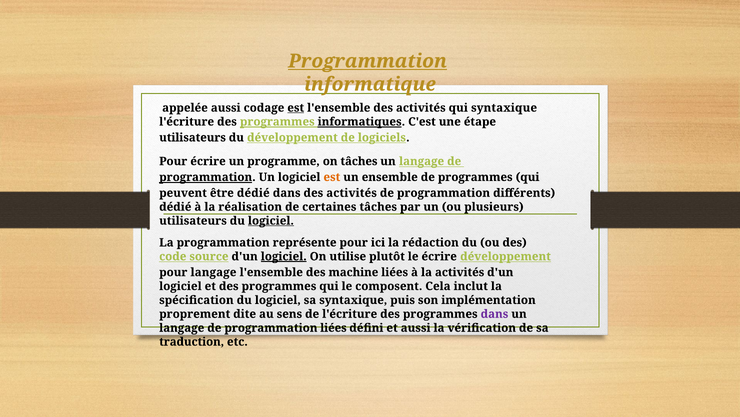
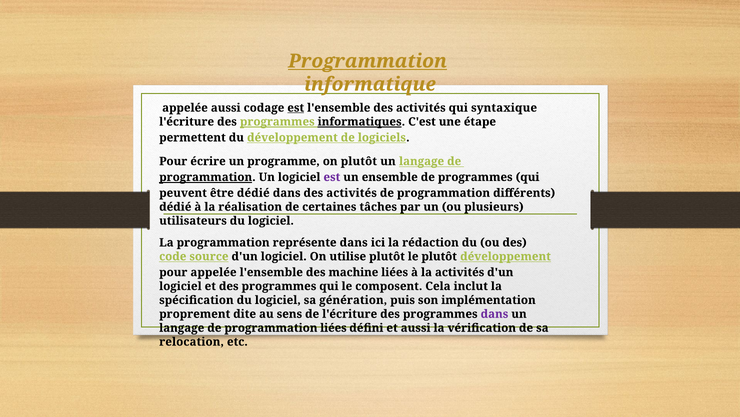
utilisateurs: utilisateurs -> permettent (192, 137)
on tâches: tâches -> plutôt (359, 161)
est colour: orange -> purple (332, 177)
logiciel underline: present -> none (271, 220)
représente pour: pour -> dans (354, 242)
logiciel underline: present -> none (284, 256)
le écrire: écrire -> plutôt (439, 256)
pour langage: langage -> appelée (213, 272)
sa syntaxique: syntaxique -> génération (353, 300)
traduction: traduction -> relocation (192, 341)
